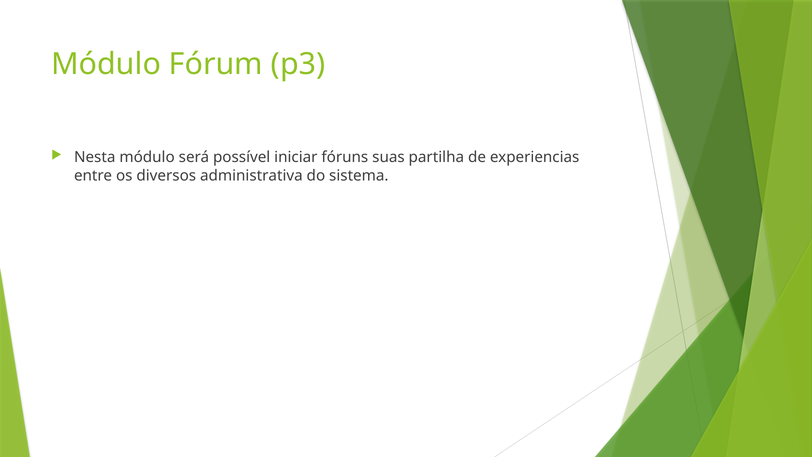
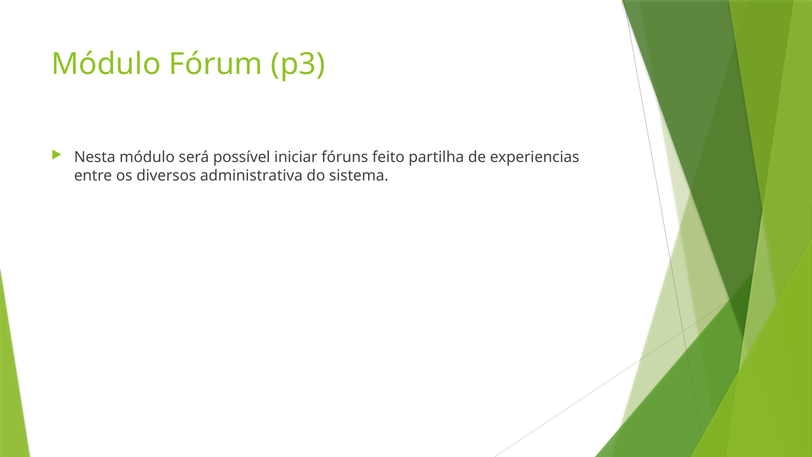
suas: suas -> feito (388, 157)
